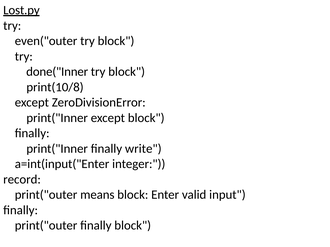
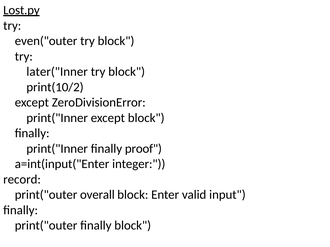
done("Inner: done("Inner -> later("Inner (57, 72)
print(10/8: print(10/8 -> print(10/2 (55, 87)
write: write -> proof (143, 149)
means: means -> overall (97, 195)
